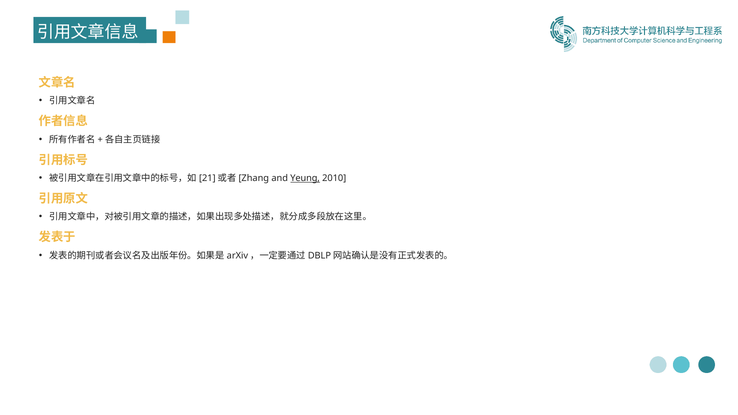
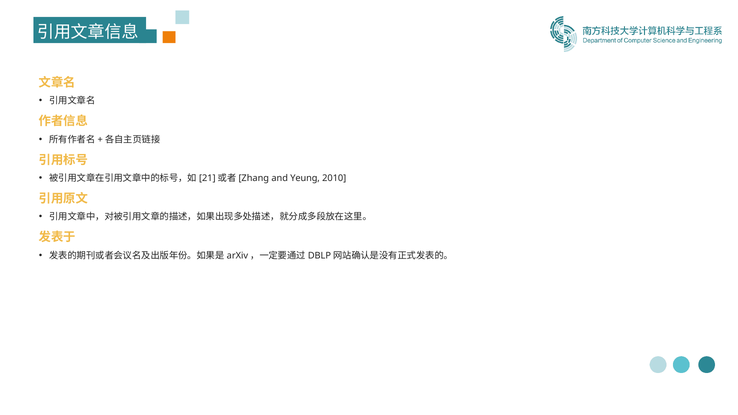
Yeung underline: present -> none (305, 178)
